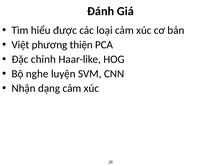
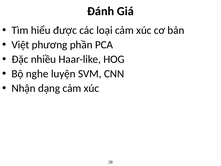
thiện: thiện -> phần (81, 45)
chỉnh: chỉnh -> nhiều (44, 59)
